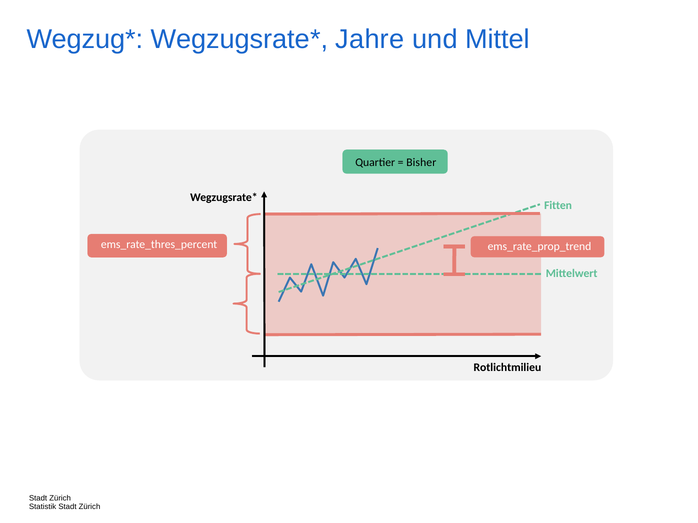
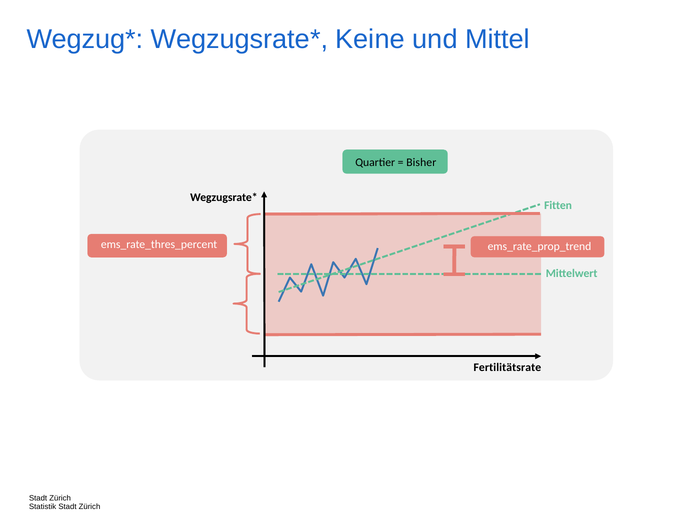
Jahre: Jahre -> Keine (370, 39)
Rotlichtmilieu: Rotlichtmilieu -> Fertilitätsrate (507, 368)
